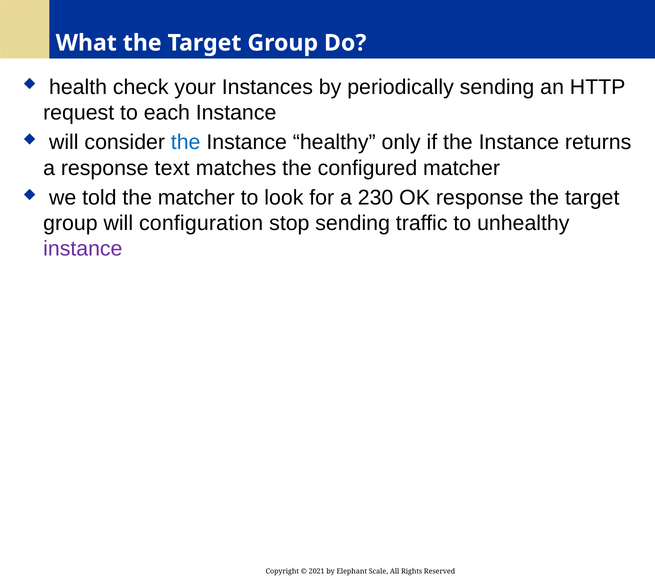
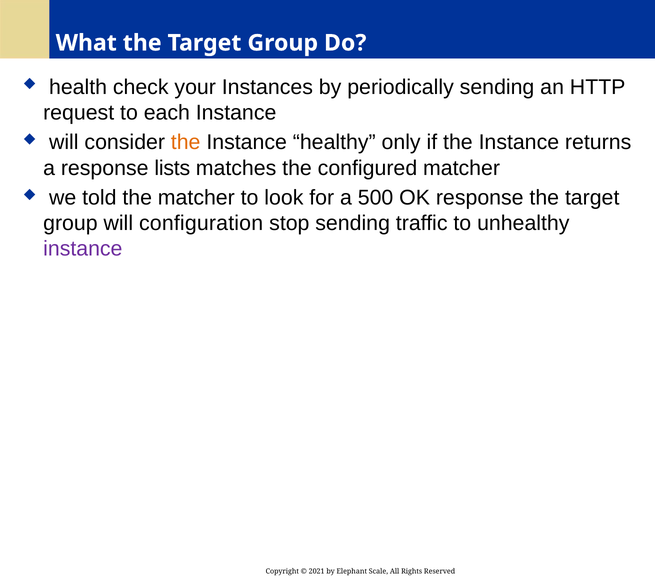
the colour: blue -> orange (186, 142)
text: text -> lists (172, 168)
230: 230 -> 500 (376, 198)
